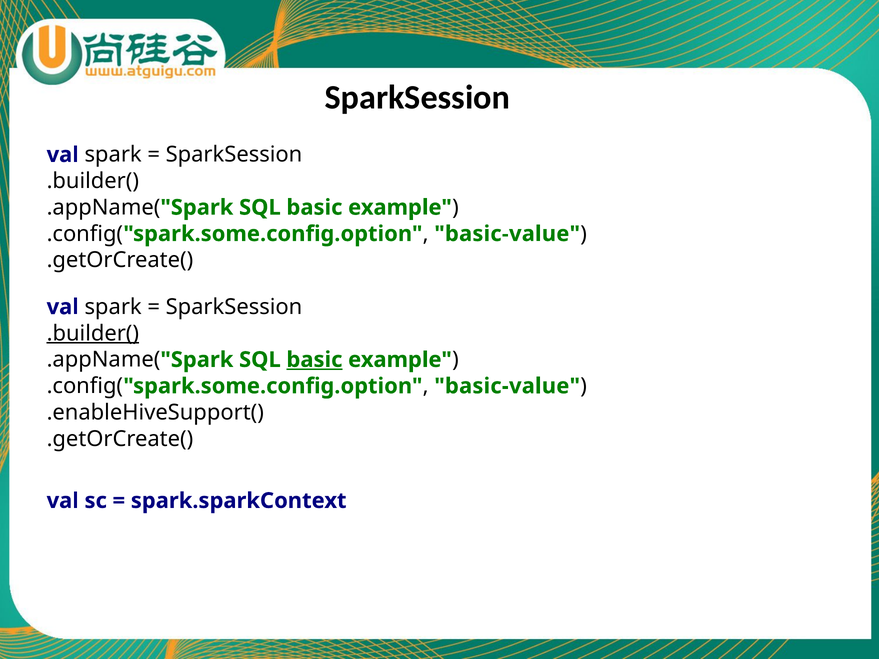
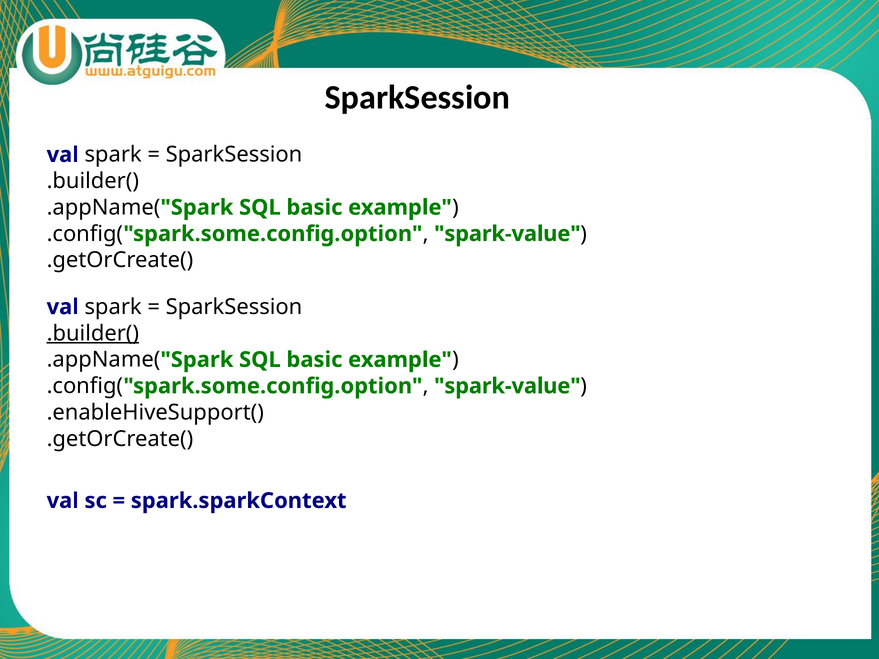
basic-value: basic-value -> spark-value (507, 234)
basic underline: present -> none (314, 360)
basic-value: basic-value -> spark-value (507, 386)
